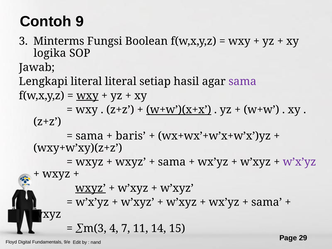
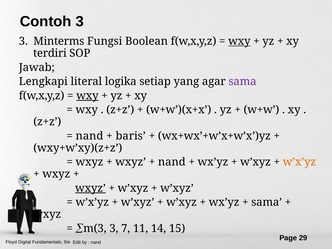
Contoh 9: 9 -> 3 (80, 21)
wxy underline: none -> present (239, 41)
logika: logika -> terdiri (50, 53)
literal literal: literal -> logika (121, 82)
hasil: hasil -> yang (186, 82)
w+w’)(x+x underline: present -> none (179, 110)
sama: sama -> nand (89, 136)
sama: sama -> nand (172, 162)
w’x’yz colour: purple -> orange (299, 162)
m(3 4: 4 -> 3 (114, 228)
